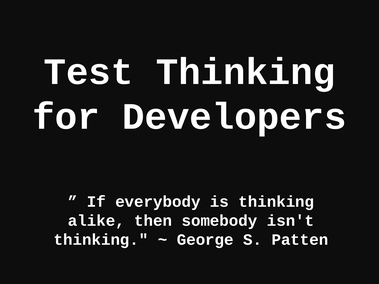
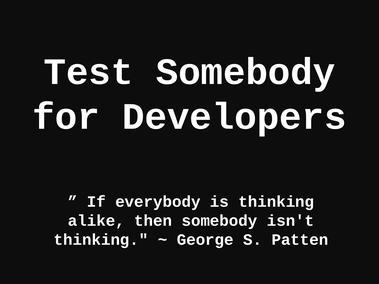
Test Thinking: Thinking -> Somebody (246, 72)
